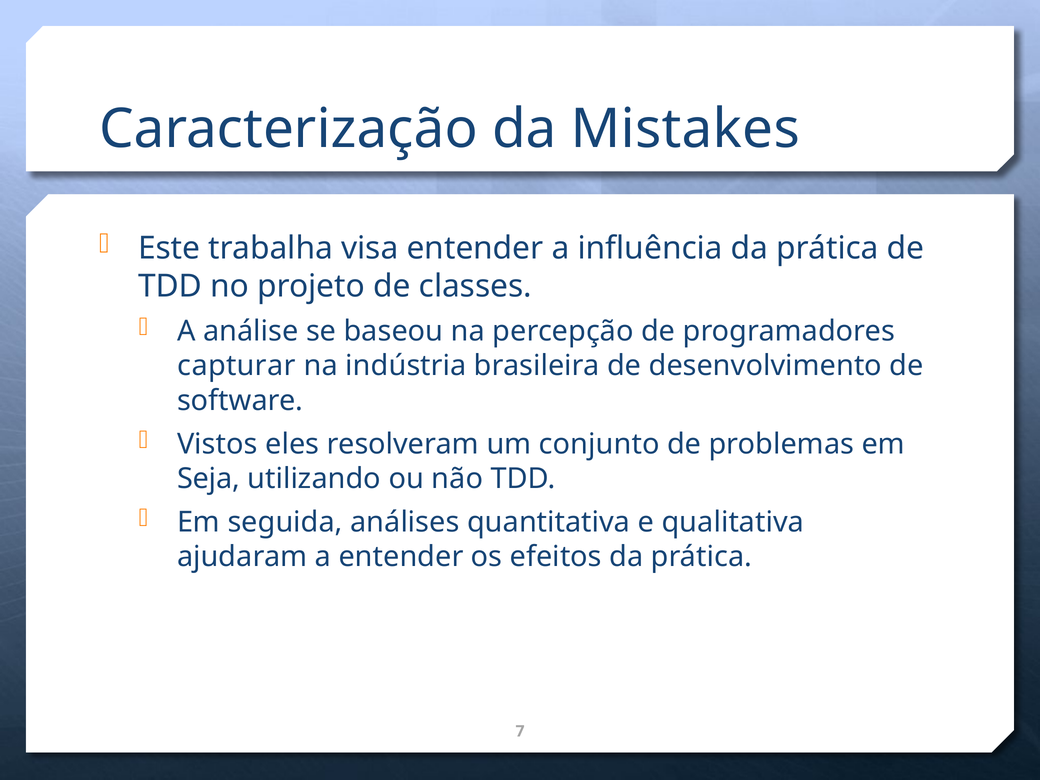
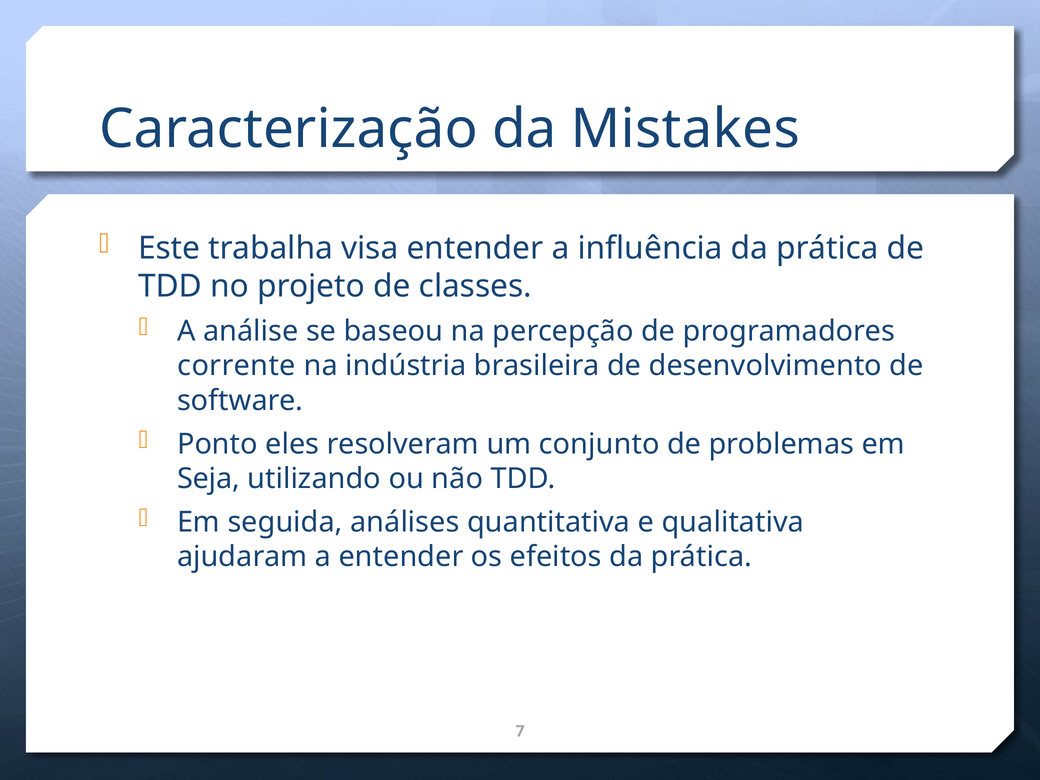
capturar: capturar -> corrente (237, 366)
Vistos: Vistos -> Ponto (217, 444)
